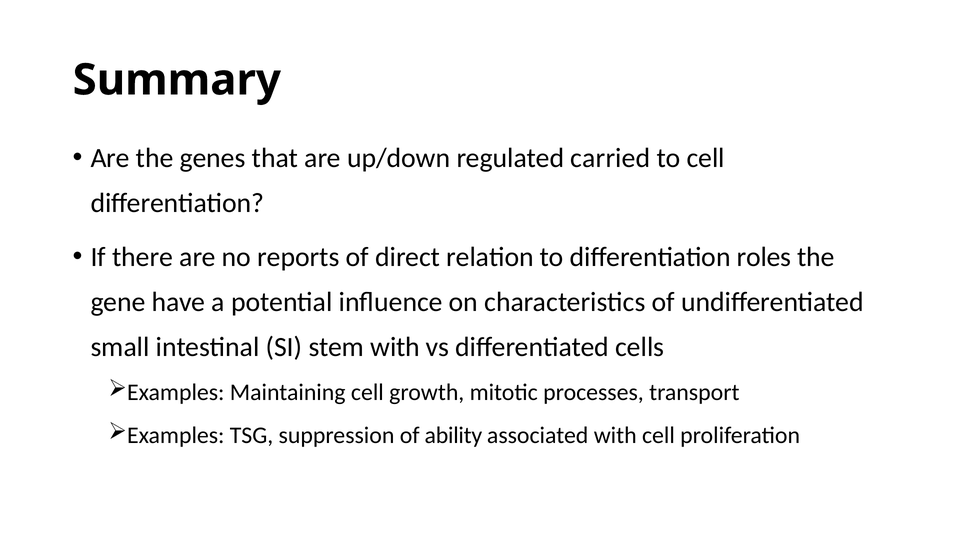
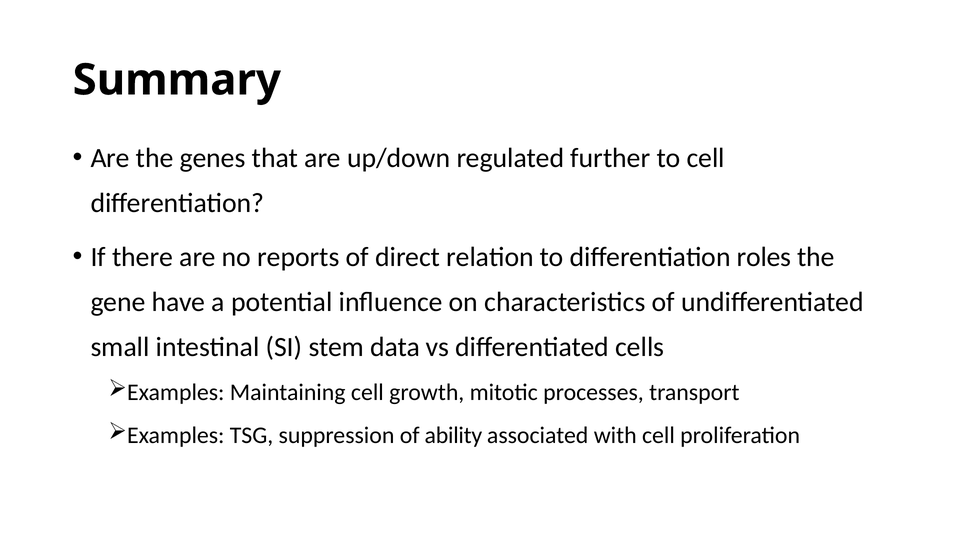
carried: carried -> further (610, 158)
stem with: with -> data (395, 347)
